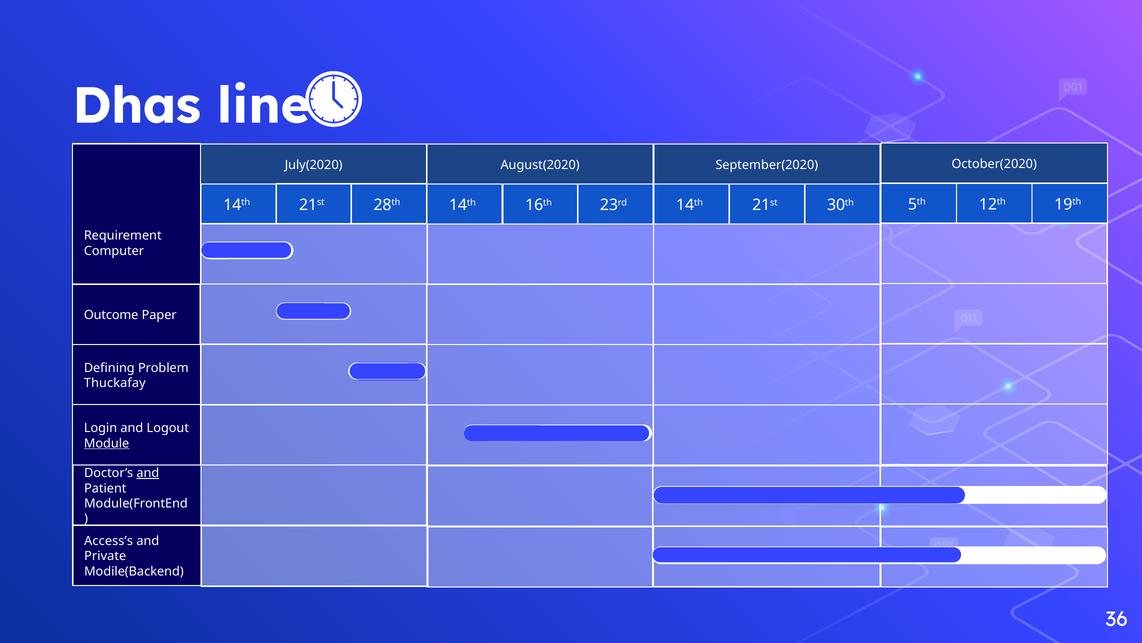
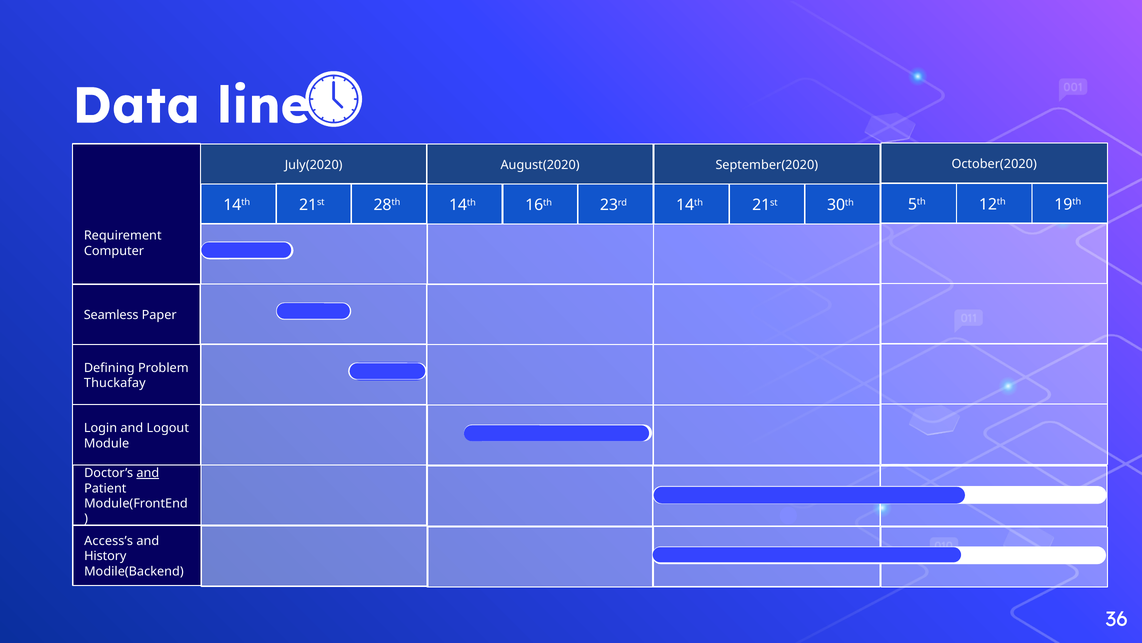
Dhas: Dhas -> Data (136, 106)
Outcome: Outcome -> Seamless (111, 315)
Module underline: present -> none (107, 443)
Private: Private -> History (105, 556)
